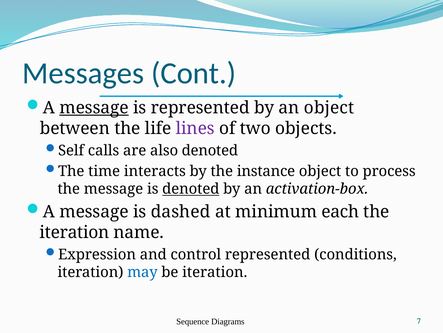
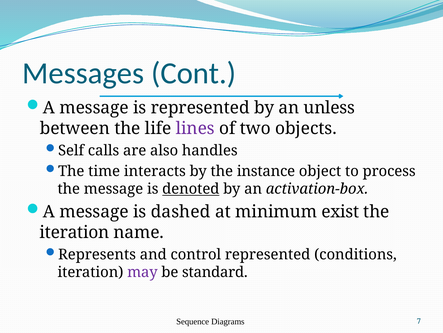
message underline: present -> none (94, 107)
an object: object -> unless (329, 107)
also denoted: denoted -> handles (210, 150)
each: each -> exist (340, 211)
Expression: Expression -> Represents (97, 254)
may colour: blue -> purple (142, 272)
be iteration: iteration -> standard (215, 272)
